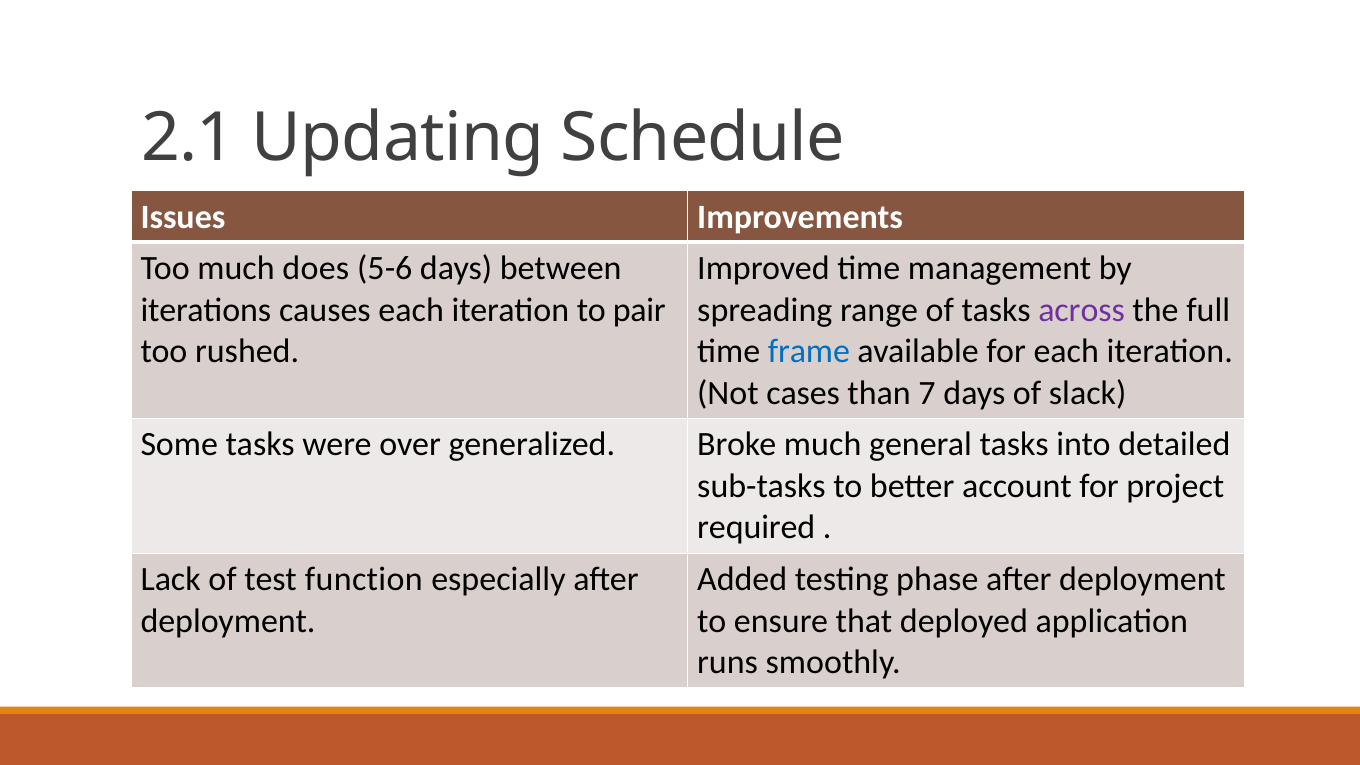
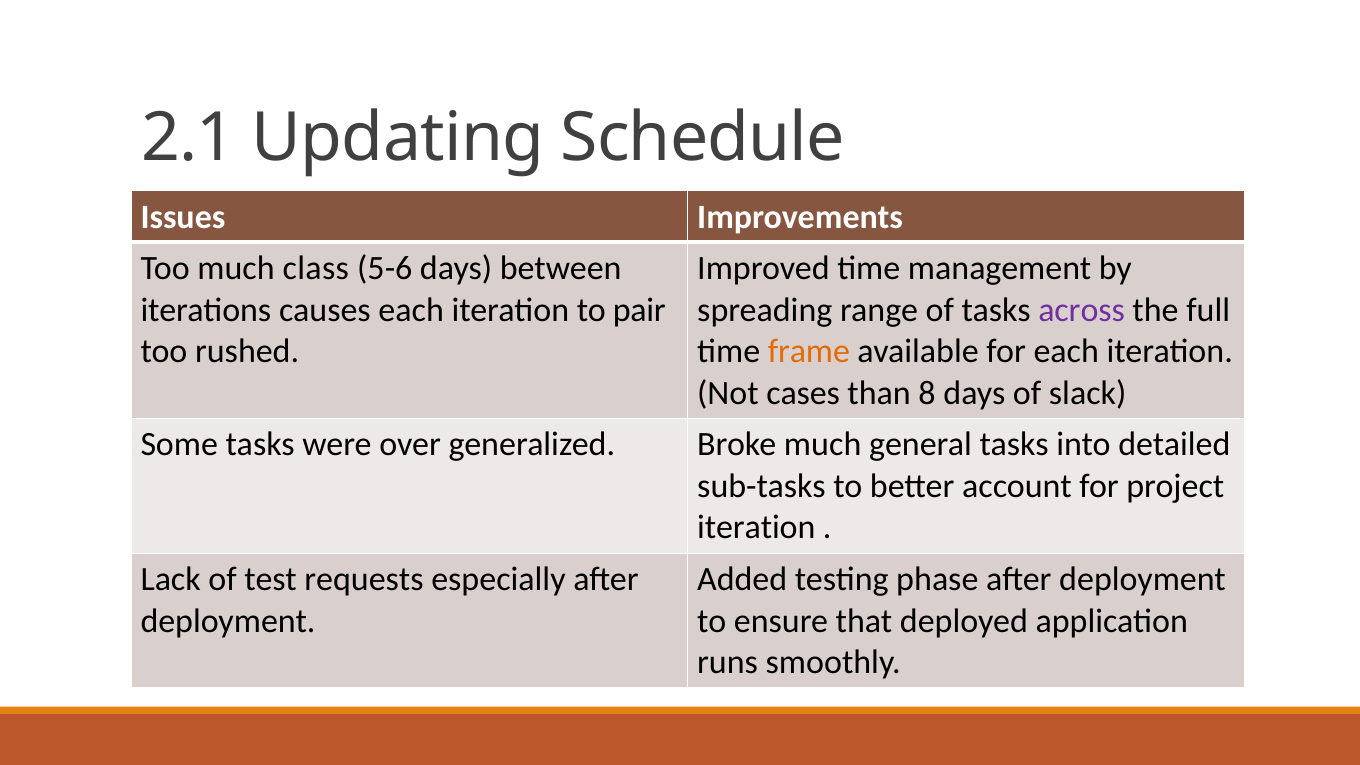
does: does -> class (316, 269)
frame colour: blue -> orange (809, 351)
7: 7 -> 8 (927, 393)
required: required -> iteration (756, 528)
function: function -> requests (364, 579)
